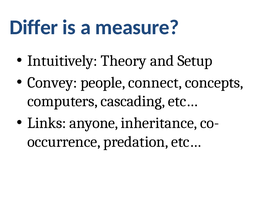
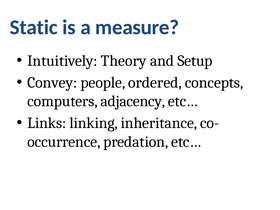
Differ: Differ -> Static (34, 27)
connect: connect -> ordered (155, 83)
cascading: cascading -> adjacency (133, 101)
anyone: anyone -> linking (94, 123)
